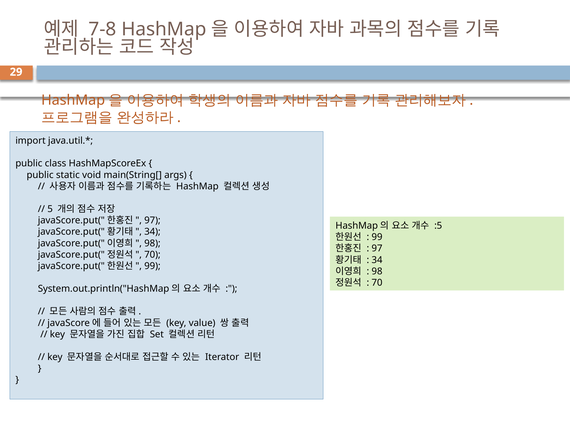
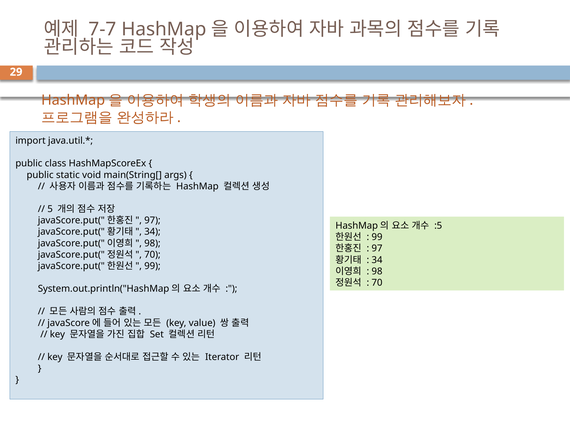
7-8: 7-8 -> 7-7 (103, 29)
